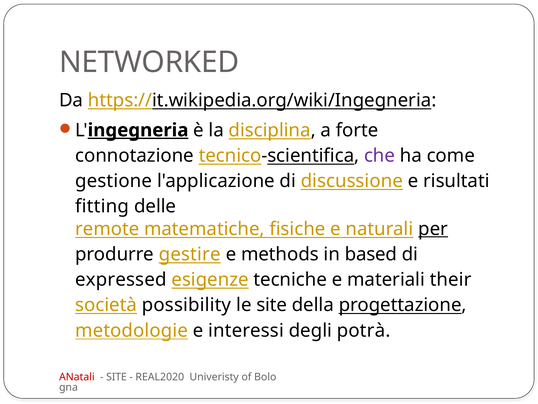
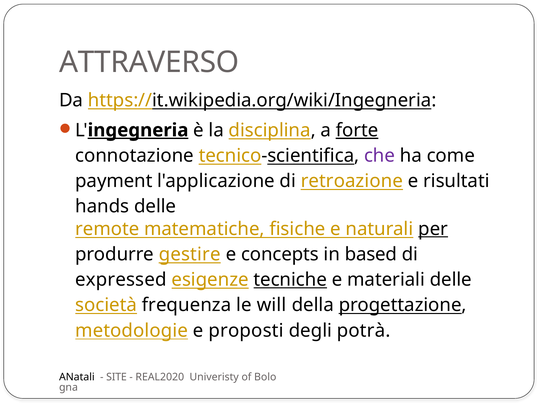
NETWORKED: NETWORKED -> ATTRAVERSO (149, 62)
forte underline: none -> present (357, 130)
gestione: gestione -> payment (114, 181)
discussione: discussione -> retroazione (352, 181)
fitting: fitting -> hands (102, 206)
methods: methods -> concepts (280, 254)
tecniche underline: none -> present (290, 279)
materiali their: their -> delle (451, 279)
possibility: possibility -> frequenza (187, 305)
le site: site -> will (272, 305)
interessi: interessi -> proposti (246, 330)
ANatali colour: red -> black (77, 376)
